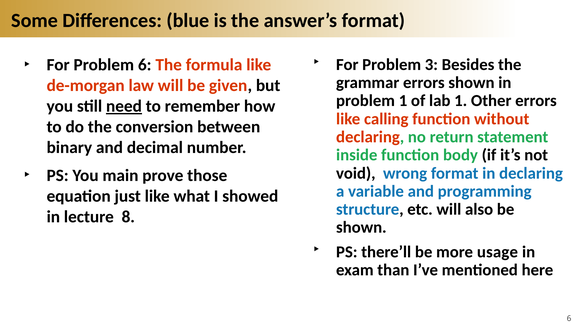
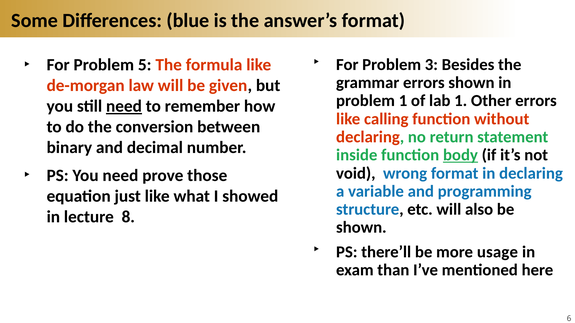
Problem 6: 6 -> 5 (145, 65)
body underline: none -> present (460, 155)
You main: main -> need (120, 176)
